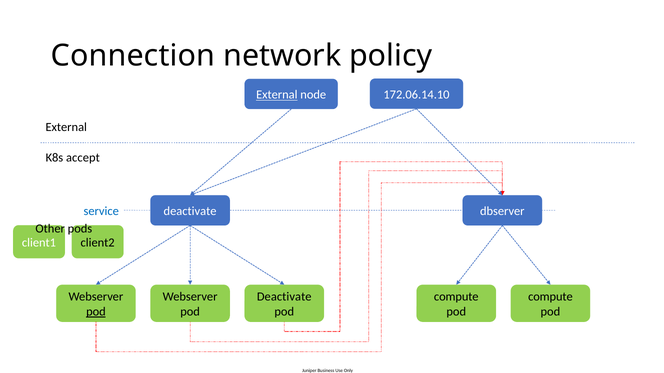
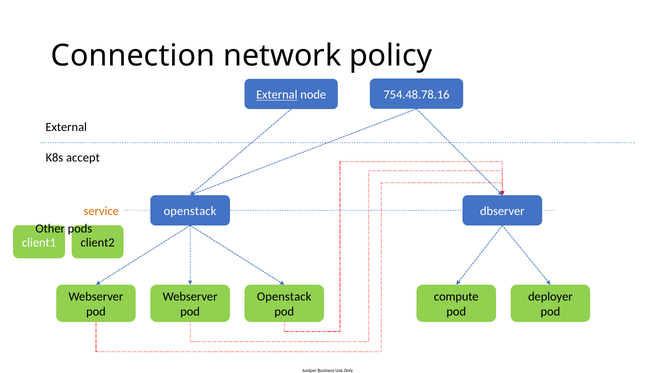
172.06.14.10: 172.06.14.10 -> 754.48.78.16 (416, 95)
service colour: blue -> orange (101, 211)
deactivate: deactivate -> openstack (190, 211)
Deactivate: Deactivate -> Openstack (284, 297)
compute: compute -> deployer (550, 297)
pod underline: present -> none (96, 312)
